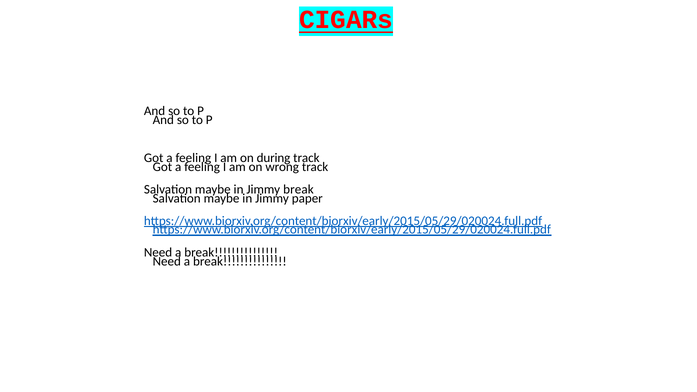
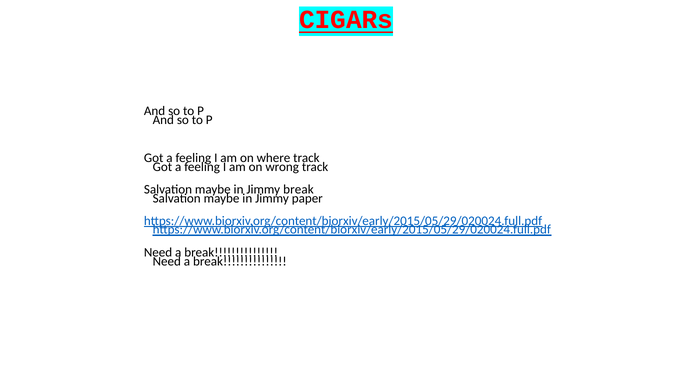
during: during -> where (273, 158)
